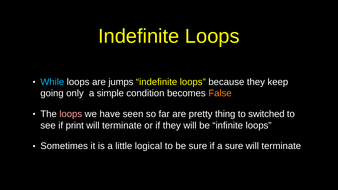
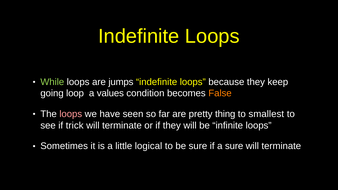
While colour: light blue -> light green (52, 82)
only: only -> loop (75, 93)
simple: simple -> values (110, 93)
switched: switched -> smallest (266, 114)
print: print -> trick (75, 125)
